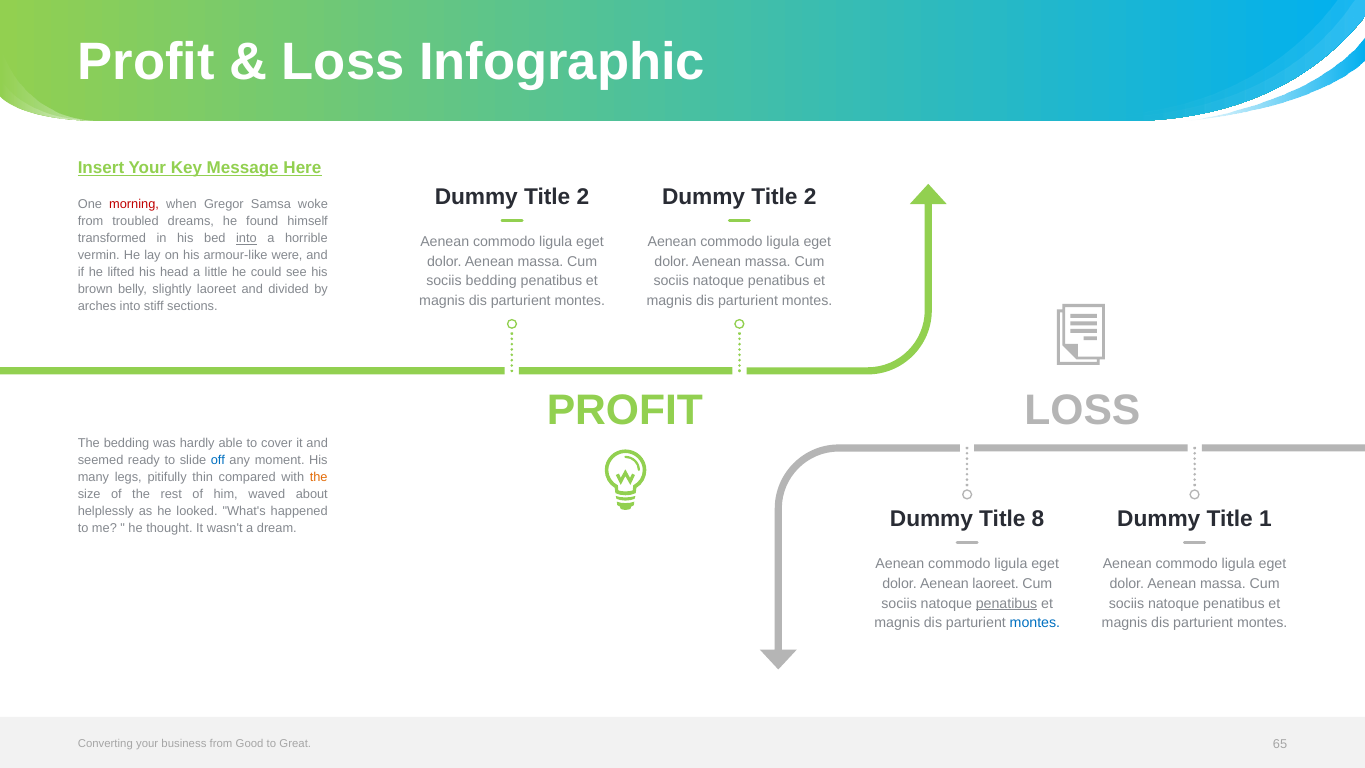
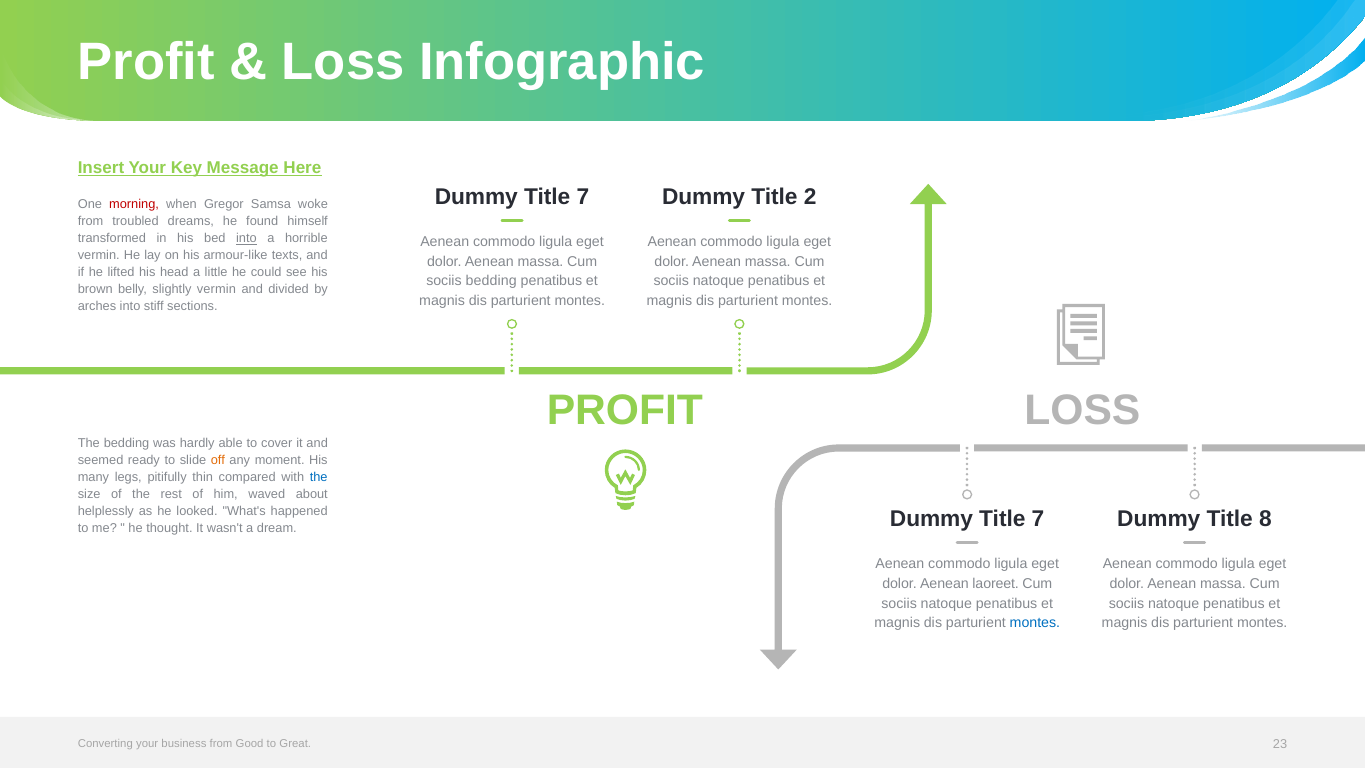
2: 2 -> 7 (583, 197)
were: were -> texts (287, 255)
slightly laoreet: laoreet -> vermin (216, 290)
off colour: blue -> orange (218, 460)
the colour: orange -> blue (319, 477)
8: 8 -> 7 (1038, 519)
1: 1 -> 8 (1265, 519)
penatibus underline: present -> none (1007, 603)
65: 65 -> 23 (1280, 744)
